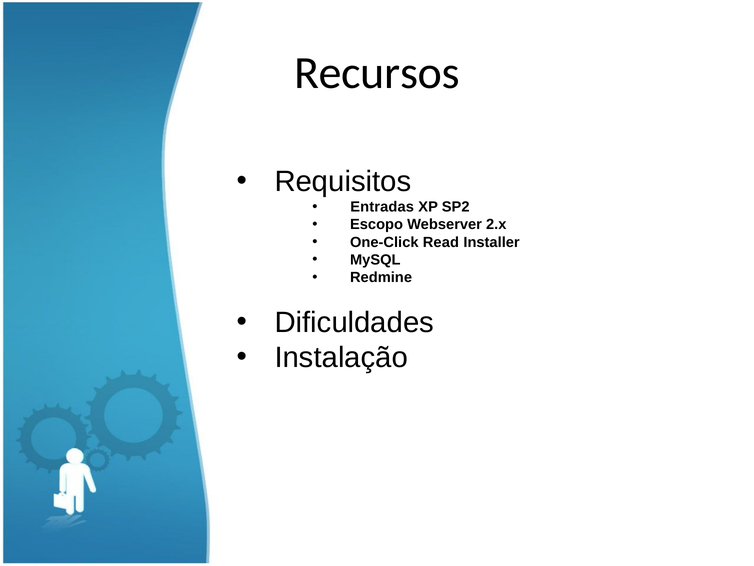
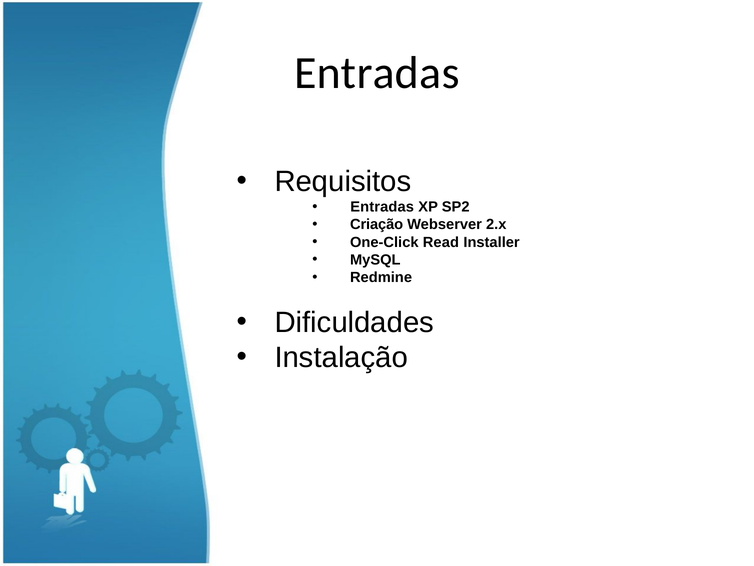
Recursos: Recursos -> Entradas (377, 73)
Escopo: Escopo -> Criação (377, 224)
